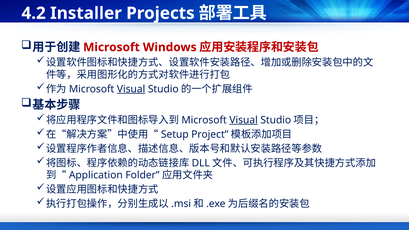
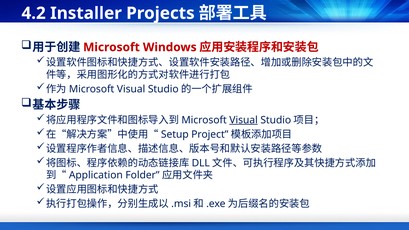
Visual underline: present -> none (131, 89)
